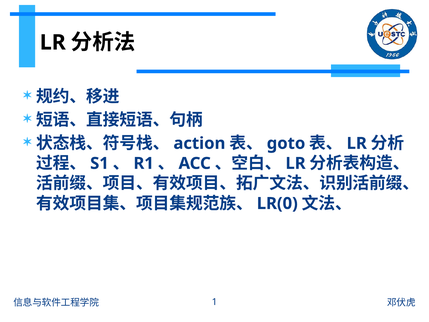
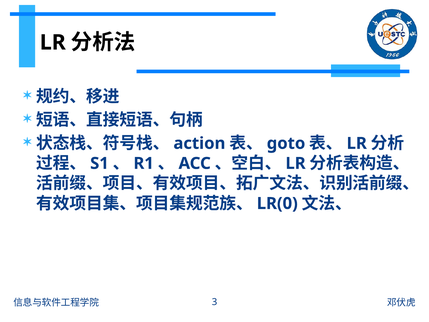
1: 1 -> 3 (214, 302)
